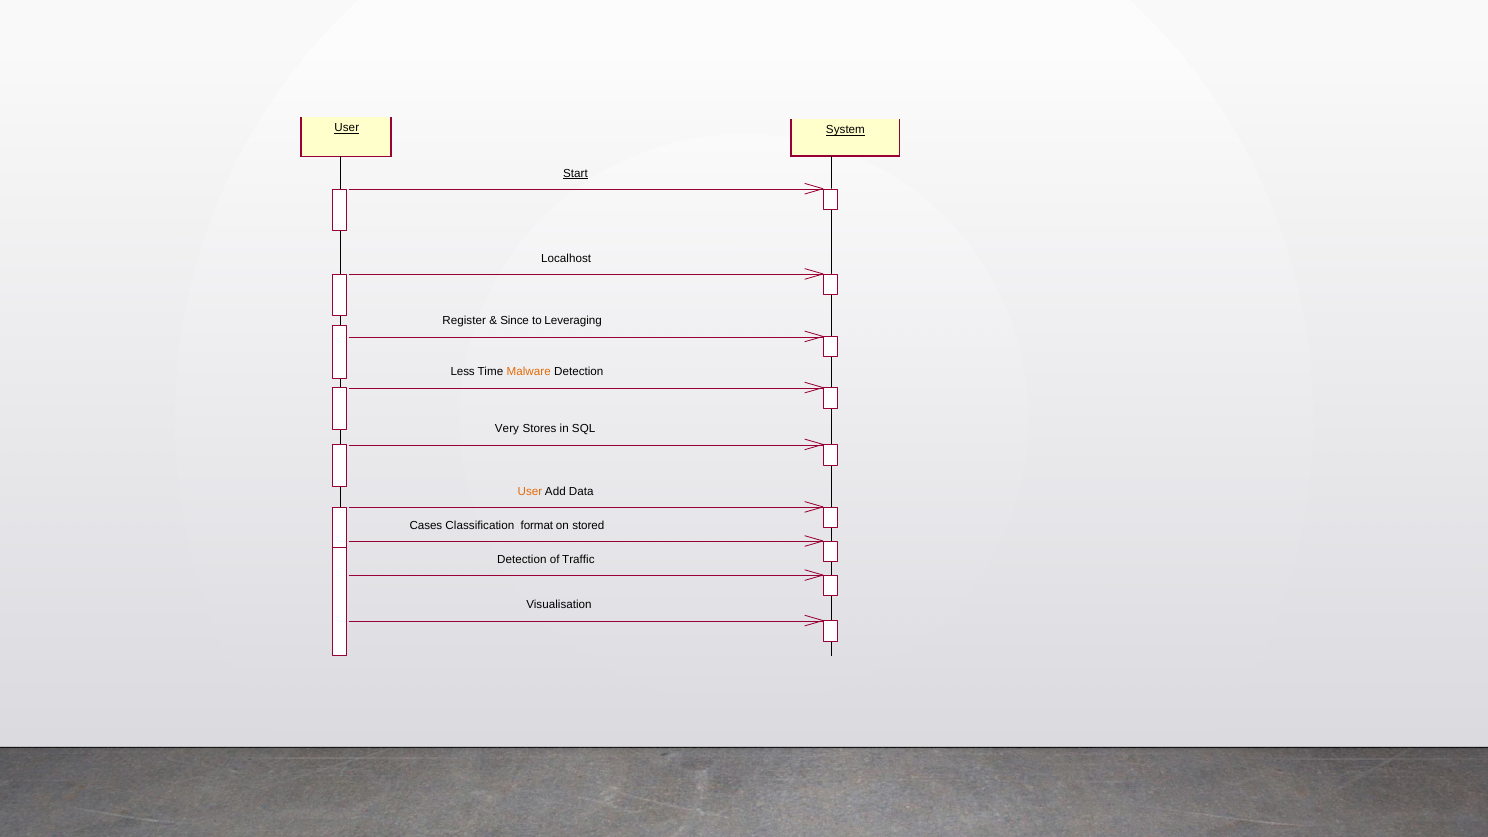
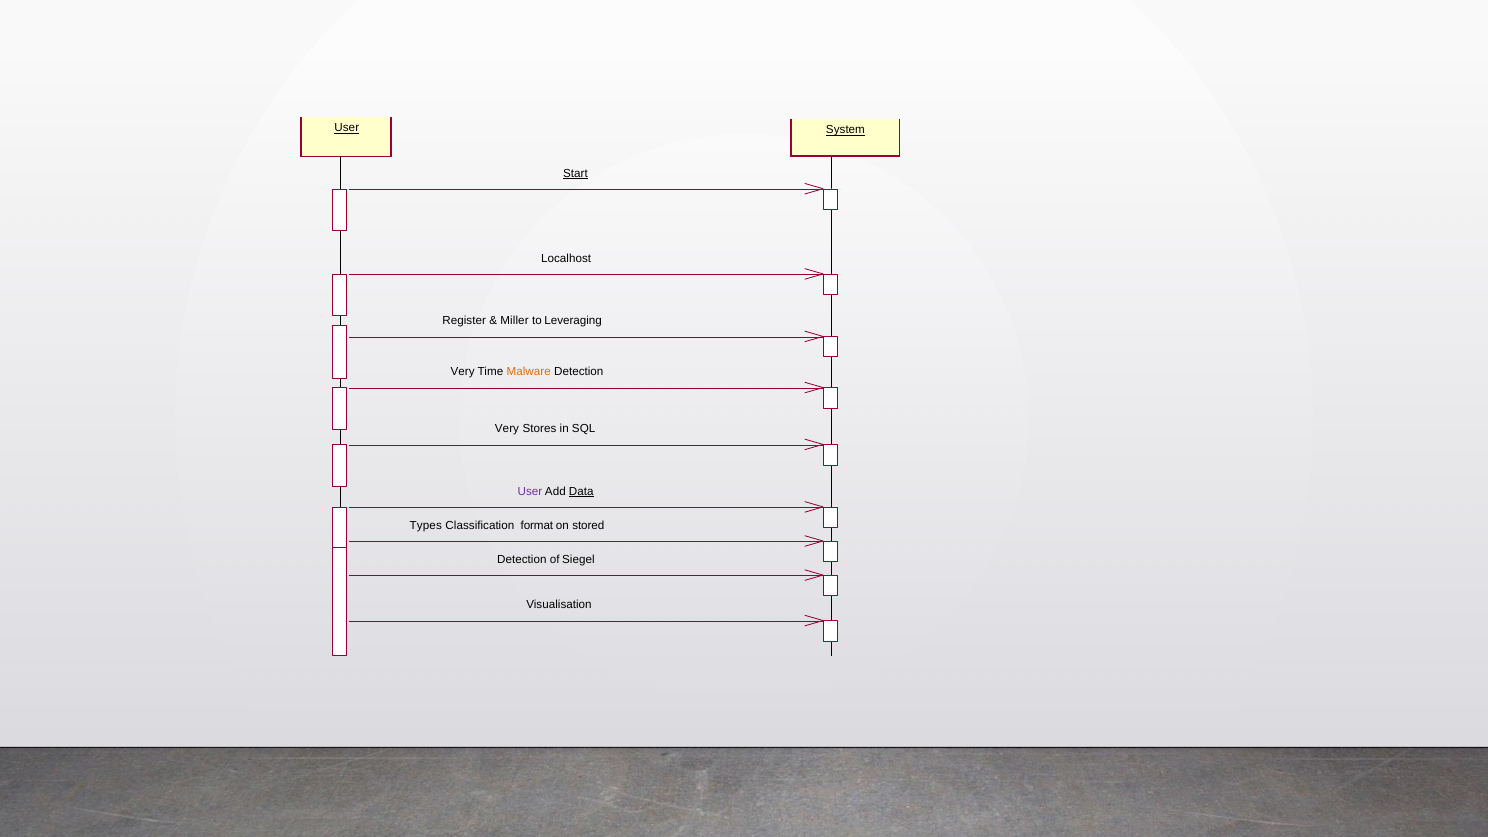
Since: Since -> Miller (515, 321)
Less: Less -> Very (463, 372)
User colour: orange -> purple (530, 491)
Data underline: none -> present (581, 491)
Cases: Cases -> Types (426, 526)
Traffic: Traffic -> Siegel (578, 560)
